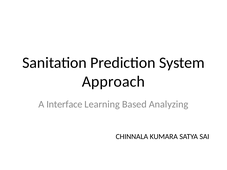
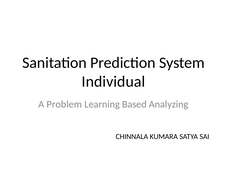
Approach: Approach -> Individual (113, 82)
Interface: Interface -> Problem (64, 104)
